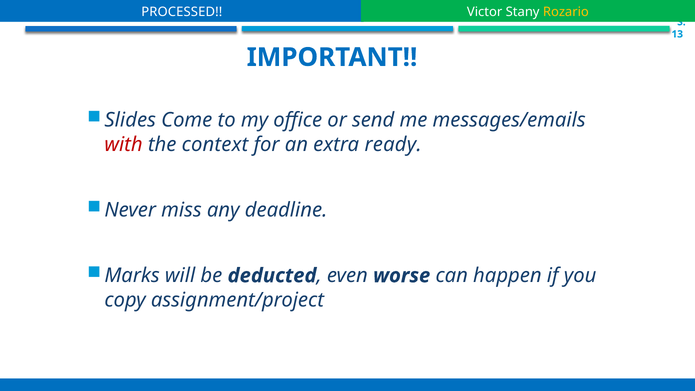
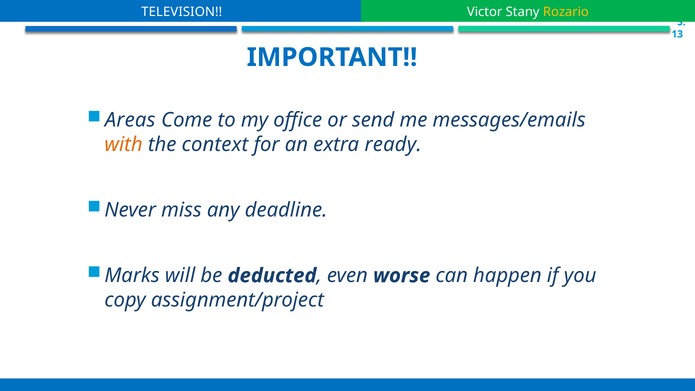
PROCESSED: PROCESSED -> TELEVISION (182, 12)
Slides: Slides -> Areas (130, 120)
with colour: red -> orange (124, 145)
